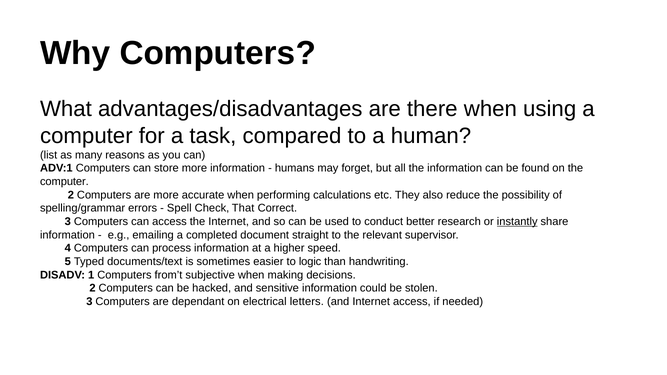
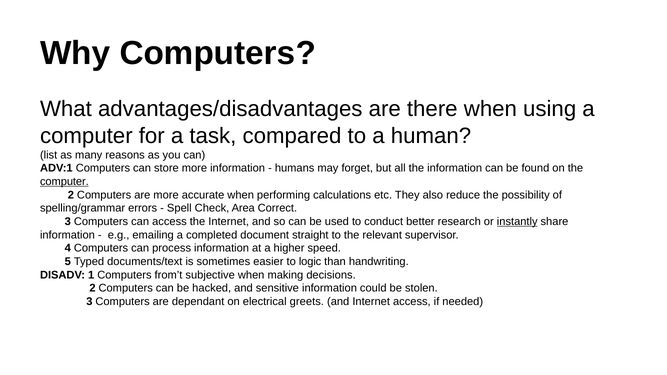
computer underline: none -> present (64, 182)
That: That -> Area (243, 208)
letters: letters -> greets (307, 302)
